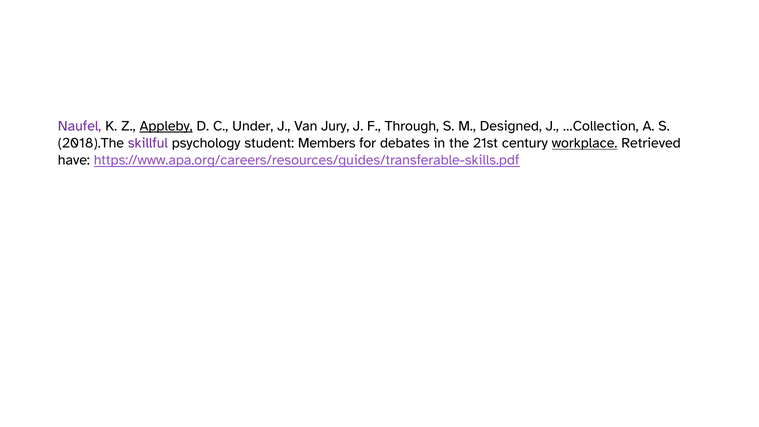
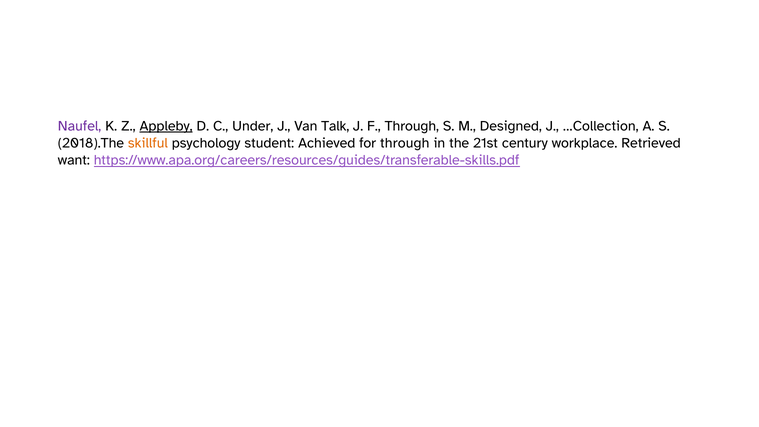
Jury: Jury -> Talk (335, 126)
skillful colour: purple -> orange (148, 143)
Members: Members -> Achieved (327, 143)
for debates: debates -> through (405, 143)
workplace underline: present -> none (585, 143)
have: have -> want (74, 160)
